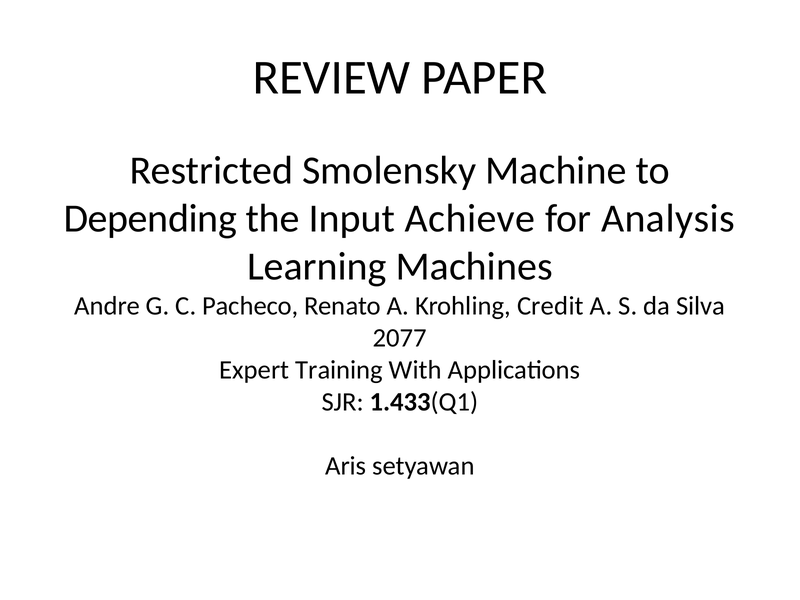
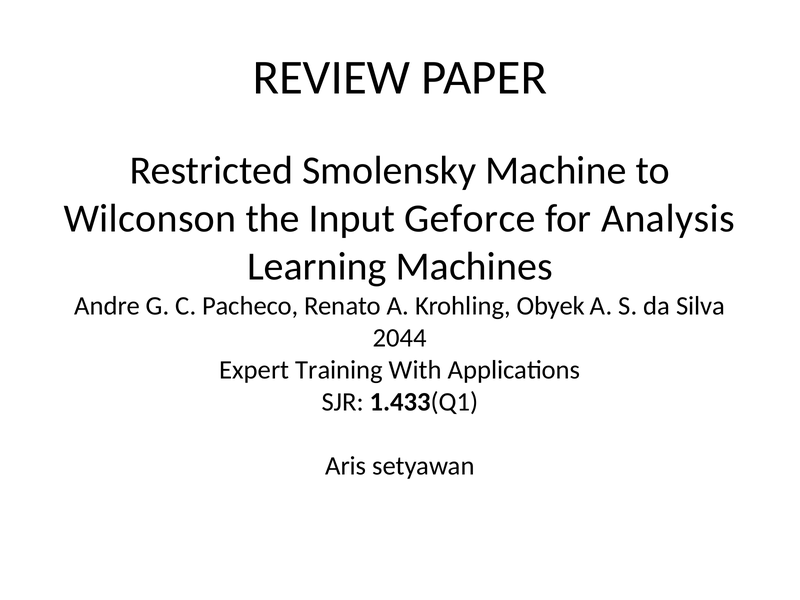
Depending: Depending -> Wilconson (150, 219)
Achieve: Achieve -> Geforce (470, 219)
Credit: Credit -> Obyek (551, 306)
2077: 2077 -> 2044 (400, 338)
